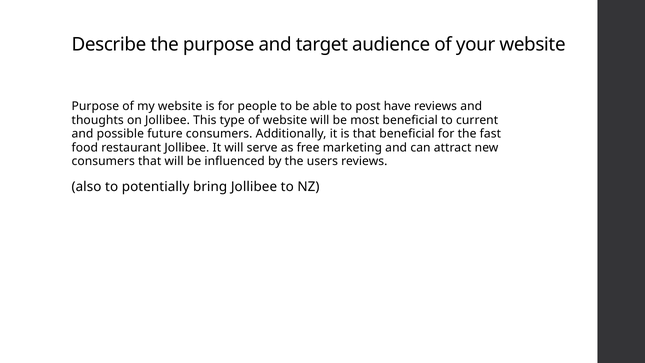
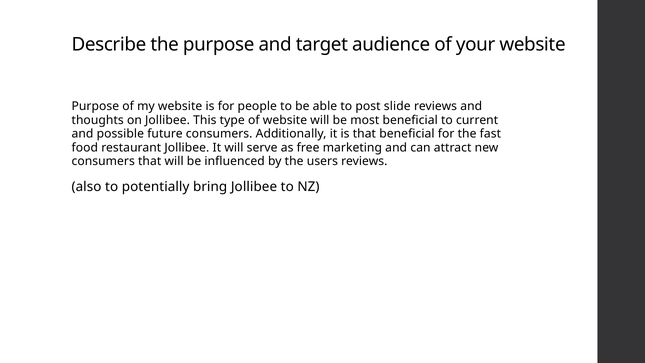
have: have -> slide (397, 106)
